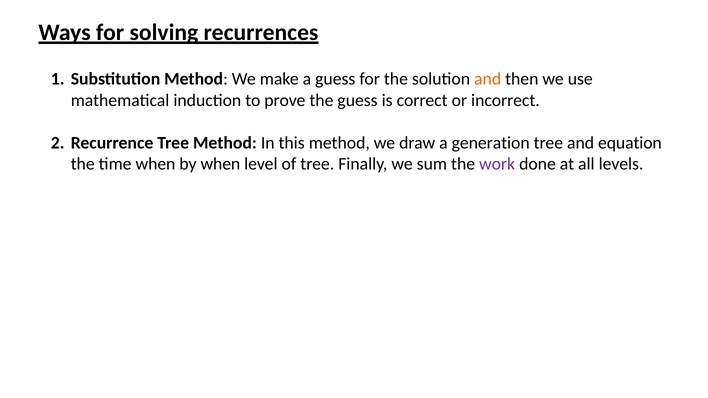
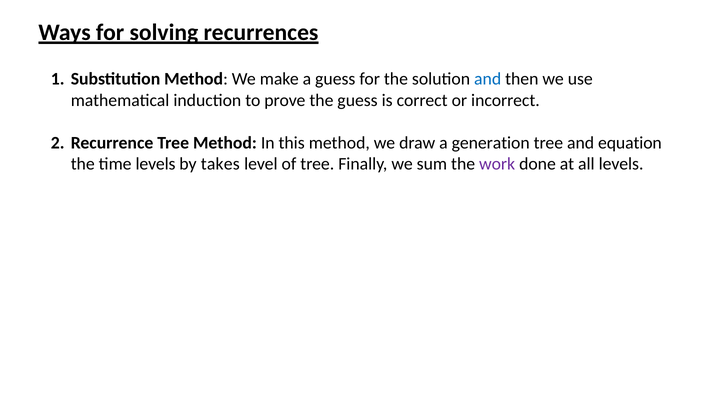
and colour: orange -> blue (488, 79)
time when: when -> levels (156, 164)
by when: when -> takes (220, 164)
